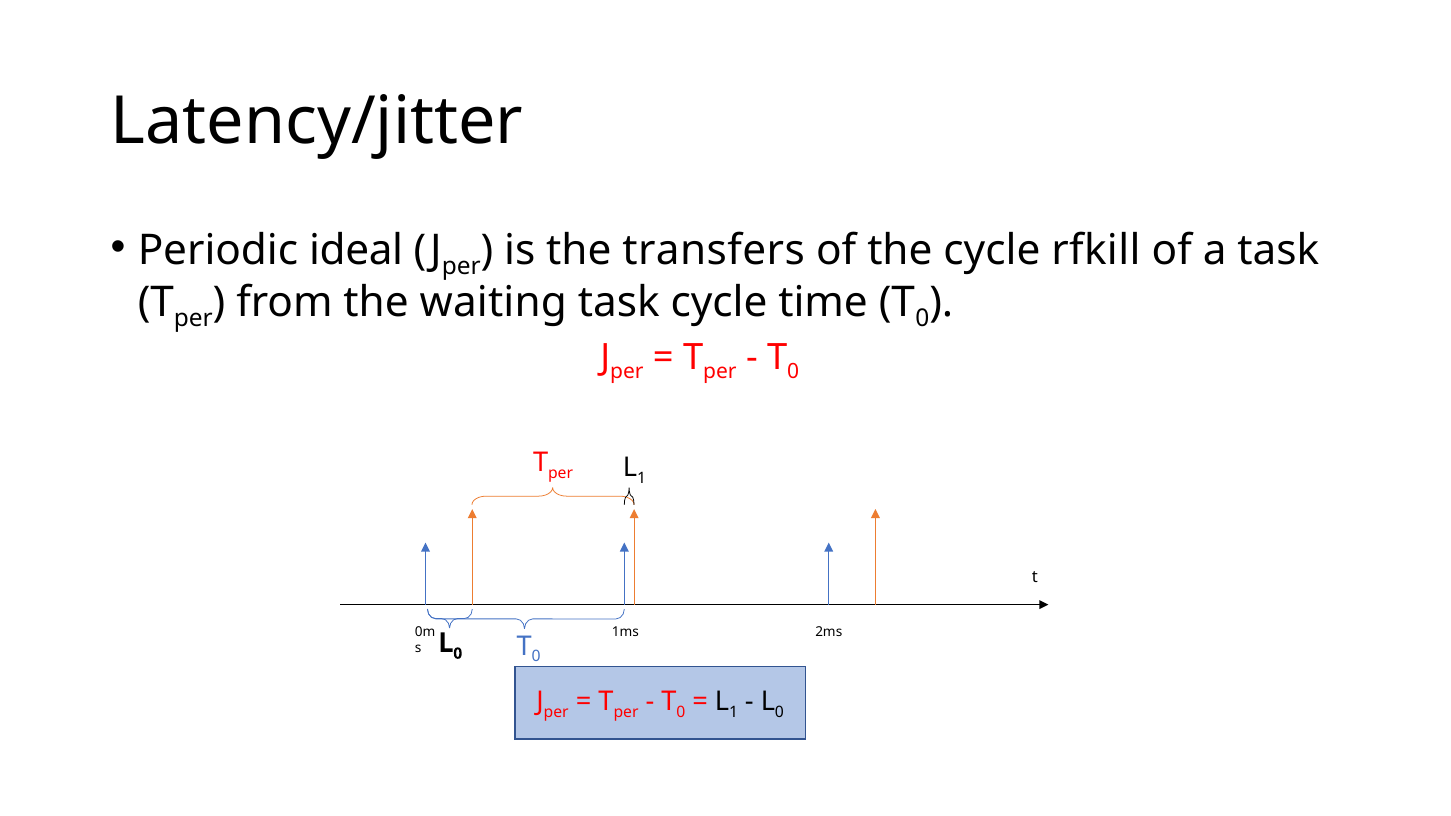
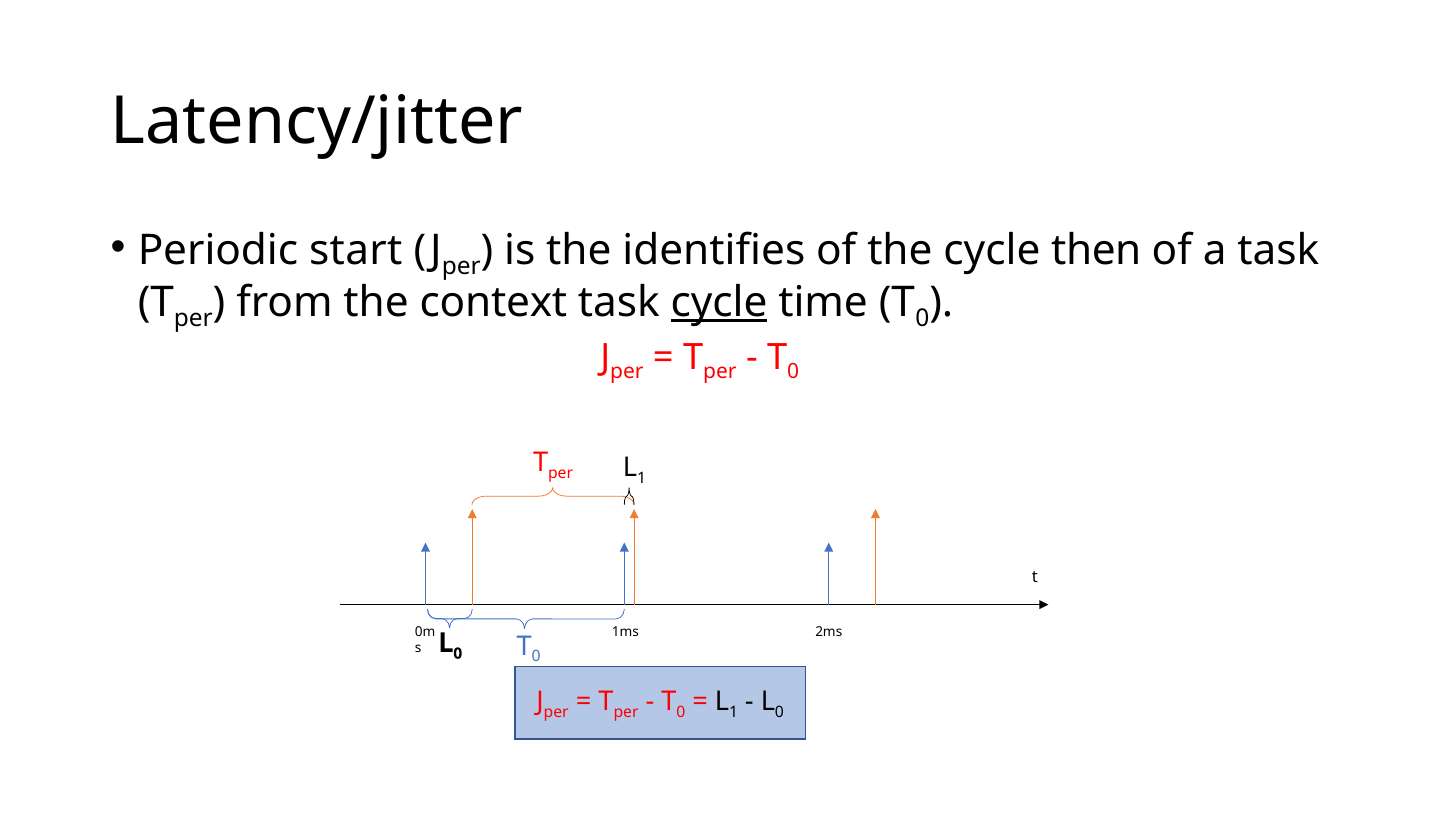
ideal: ideal -> start (356, 250)
transfers: transfers -> identifies (714, 250)
rfkill: rfkill -> then (1096, 250)
waiting: waiting -> context (493, 302)
cycle underline: none -> present (719, 302)
